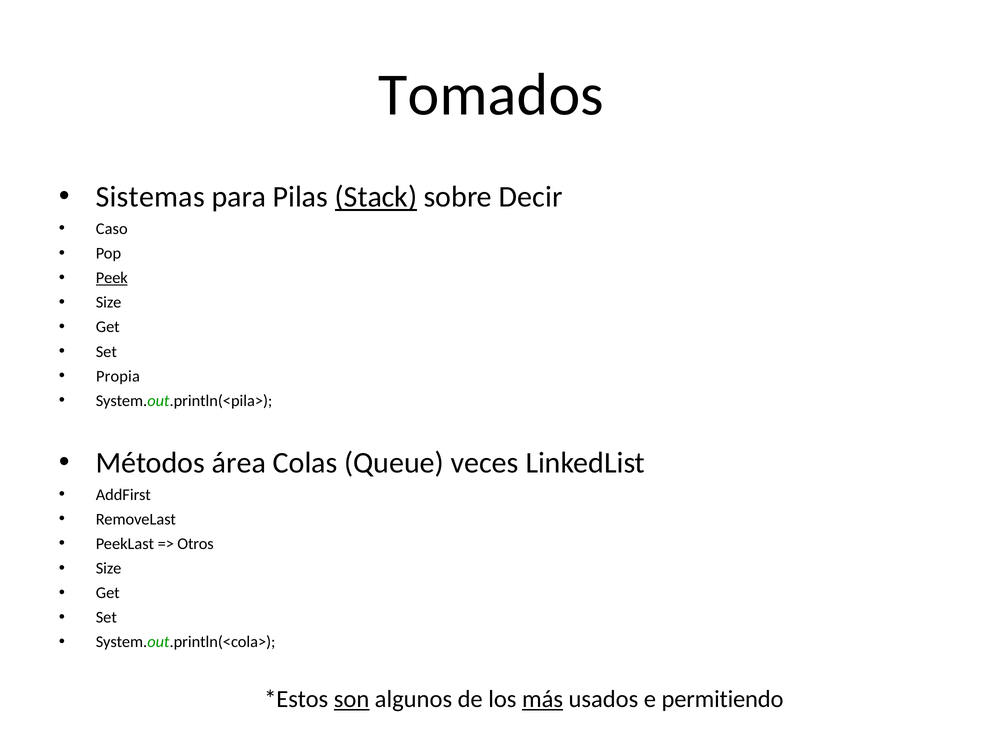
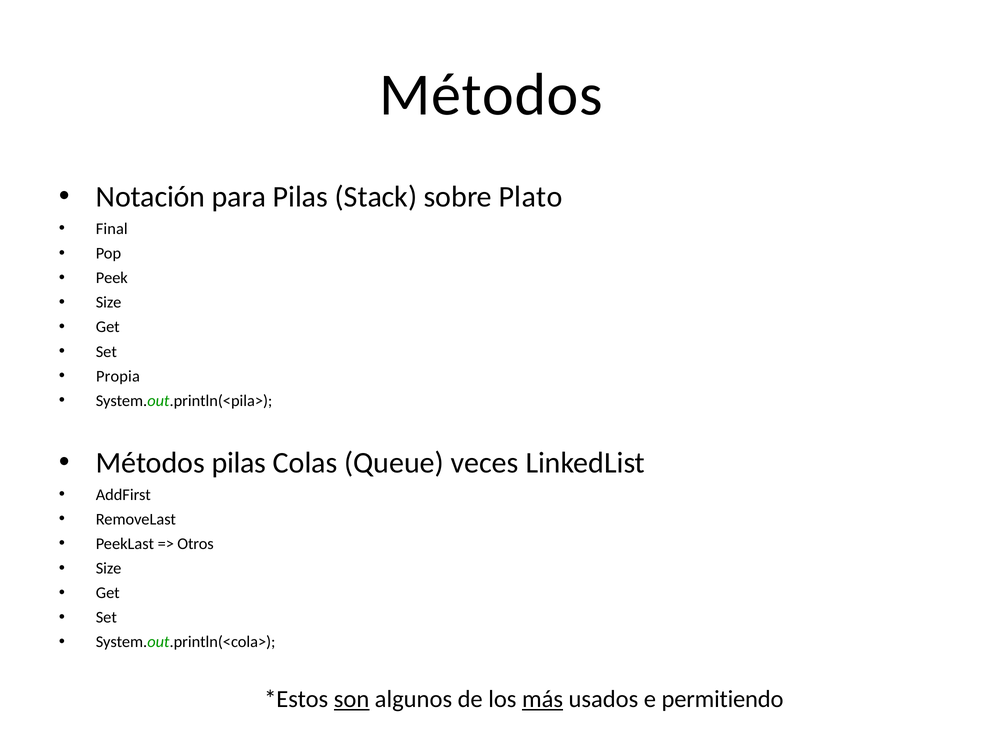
Tomados: Tomados -> Métodos (491, 95)
Sistemas: Sistemas -> Notación (151, 197)
Stack underline: present -> none (376, 197)
Decir: Decir -> Plato (531, 197)
Caso: Caso -> Final (112, 229)
Peek underline: present -> none (112, 278)
Métodos área: área -> pilas (239, 463)
